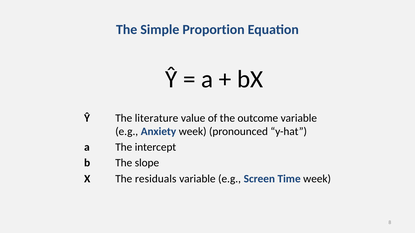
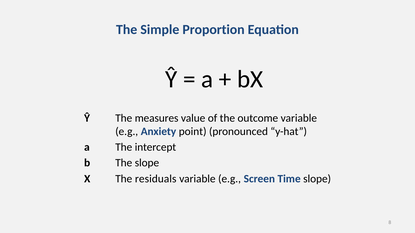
literature: literature -> measures (157, 118)
Anxiety week: week -> point (193, 132)
Time week: week -> slope (317, 179)
